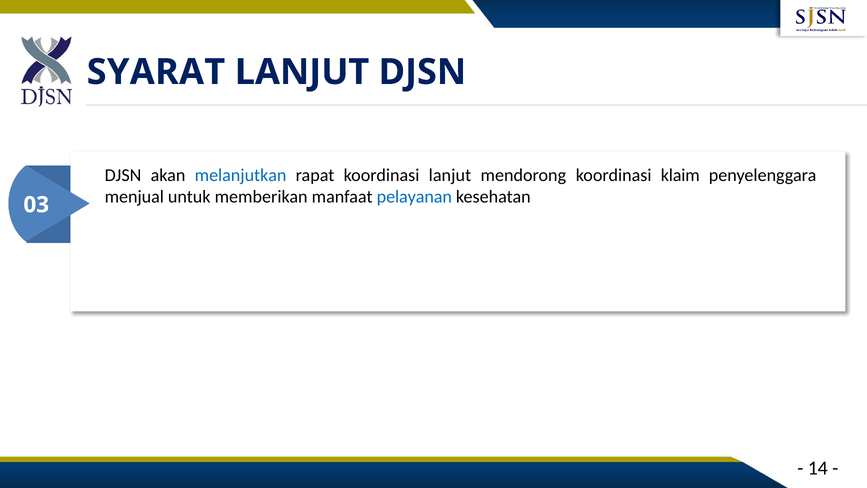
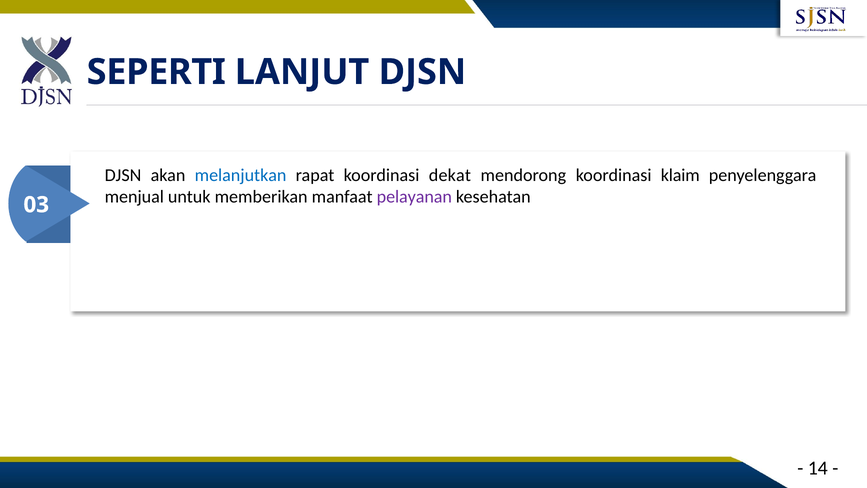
SYARAT: SYARAT -> SEPERTI (156, 72)
koordinasi lanjut: lanjut -> dekat (450, 175)
pelayanan colour: blue -> purple (414, 197)
